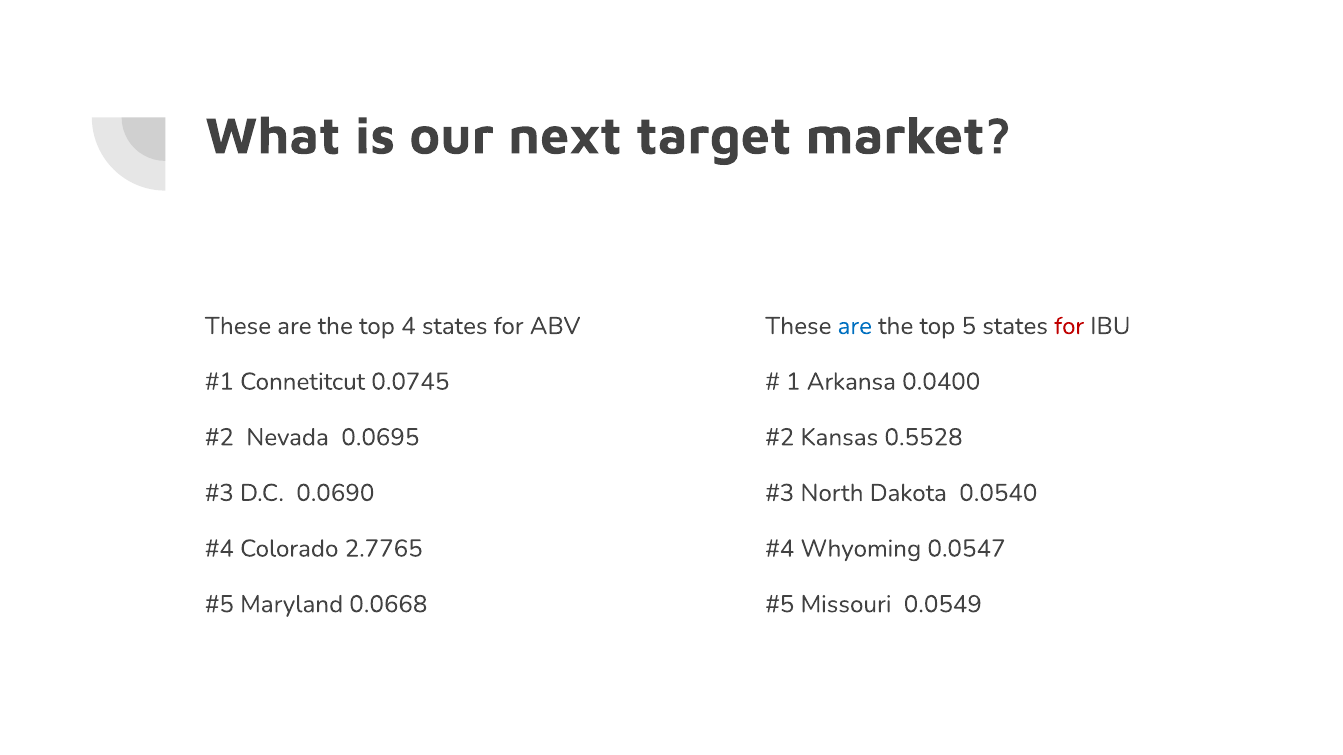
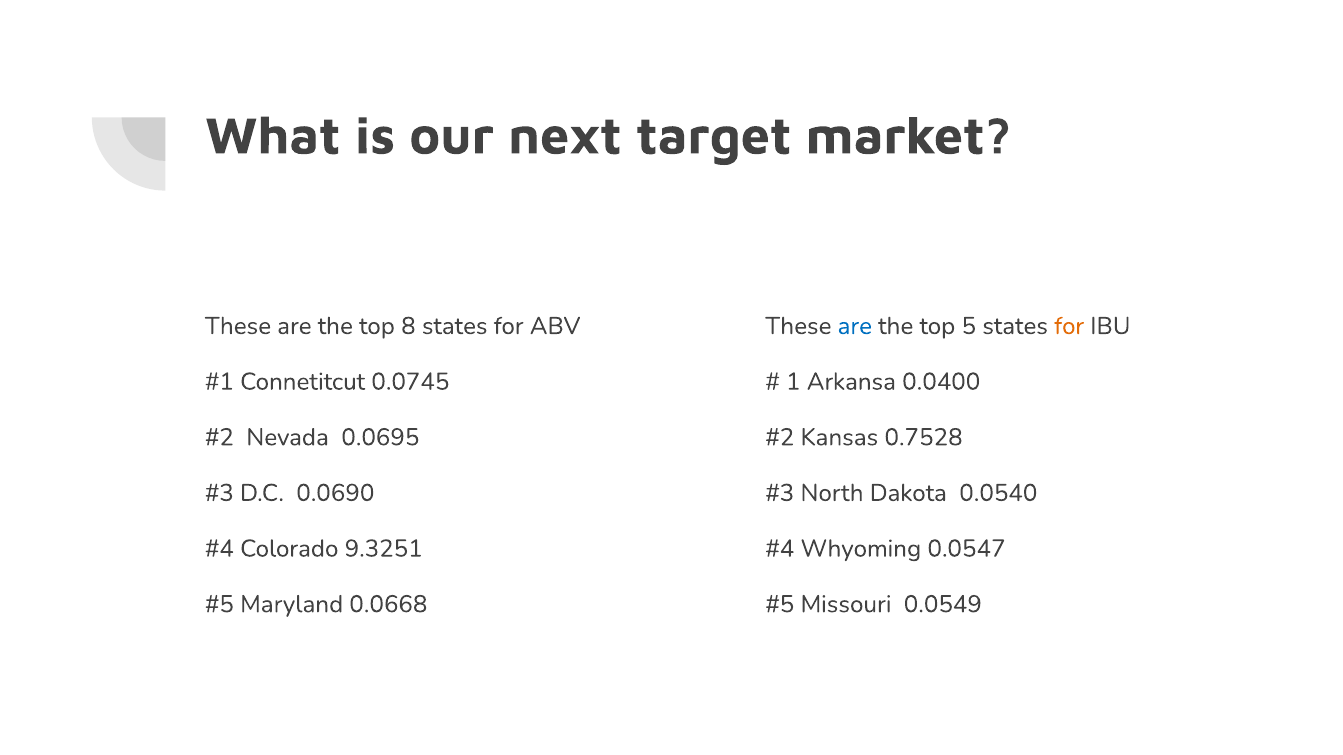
4: 4 -> 8 (408, 326)
for colour: red -> orange (1069, 326)
0.5528: 0.5528 -> 0.7528 (924, 438)
2.7765: 2.7765 -> 9.3251 (384, 549)
